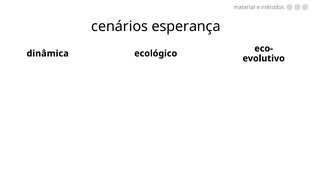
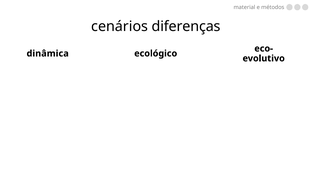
esperança: esperança -> diferenças (186, 26)
